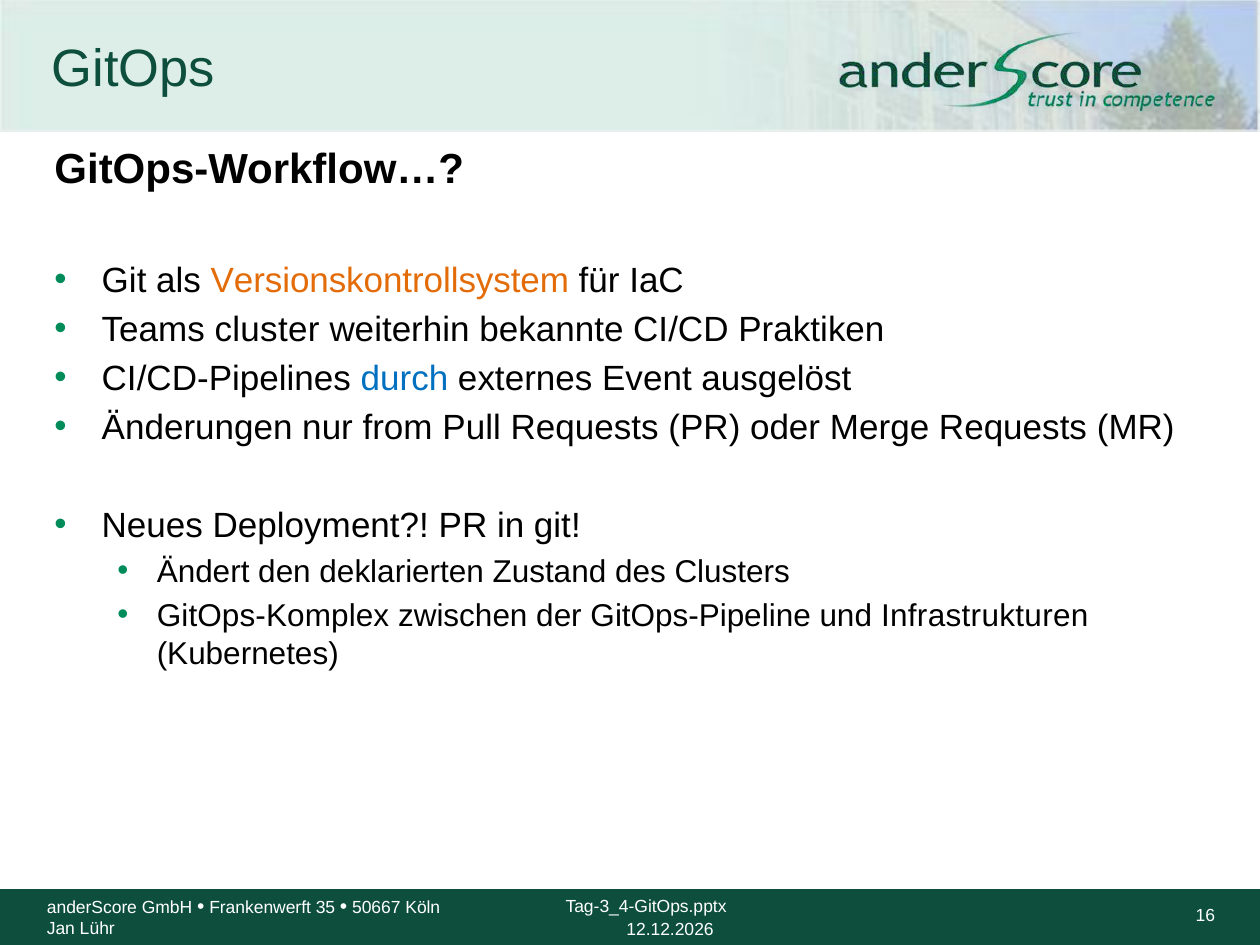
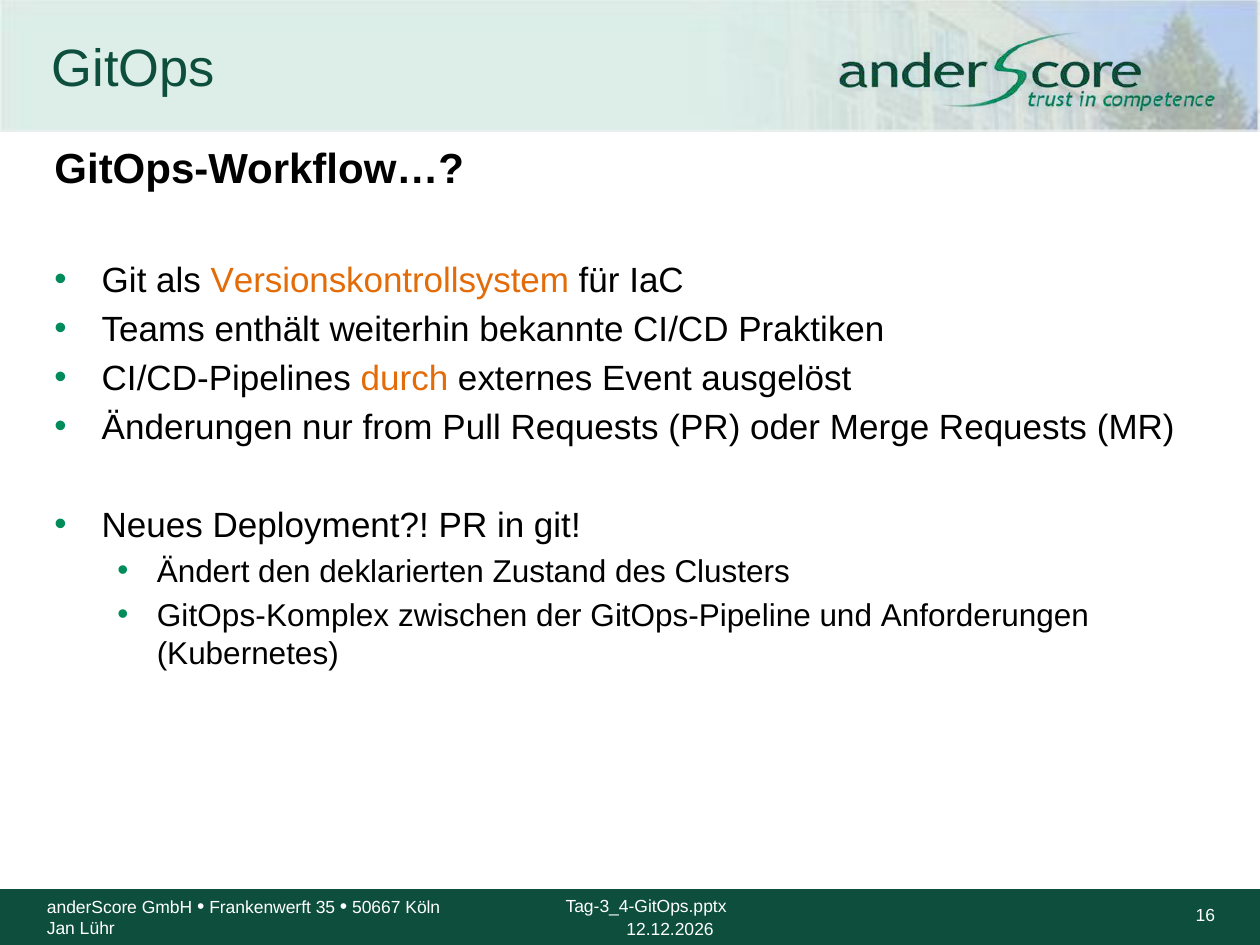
cluster: cluster -> enthält (267, 330)
durch colour: blue -> orange (404, 379)
Infrastrukturen: Infrastrukturen -> Anforderungen (985, 616)
